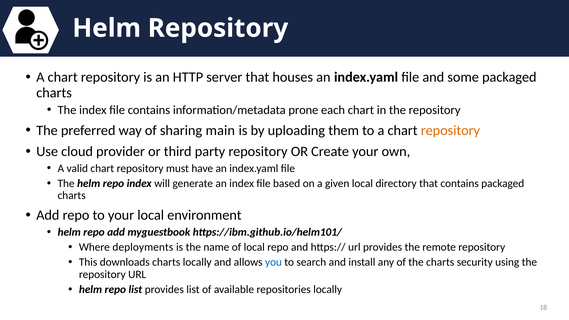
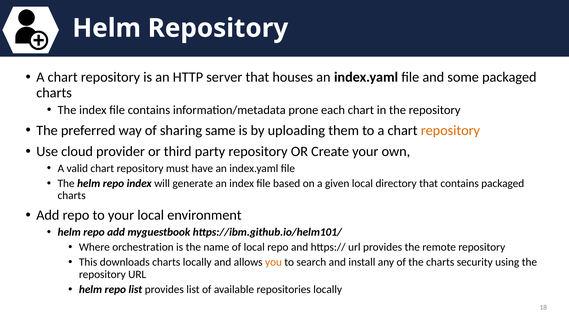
main: main -> same (220, 130)
deployments: deployments -> orchestration (143, 247)
you colour: blue -> orange (273, 262)
